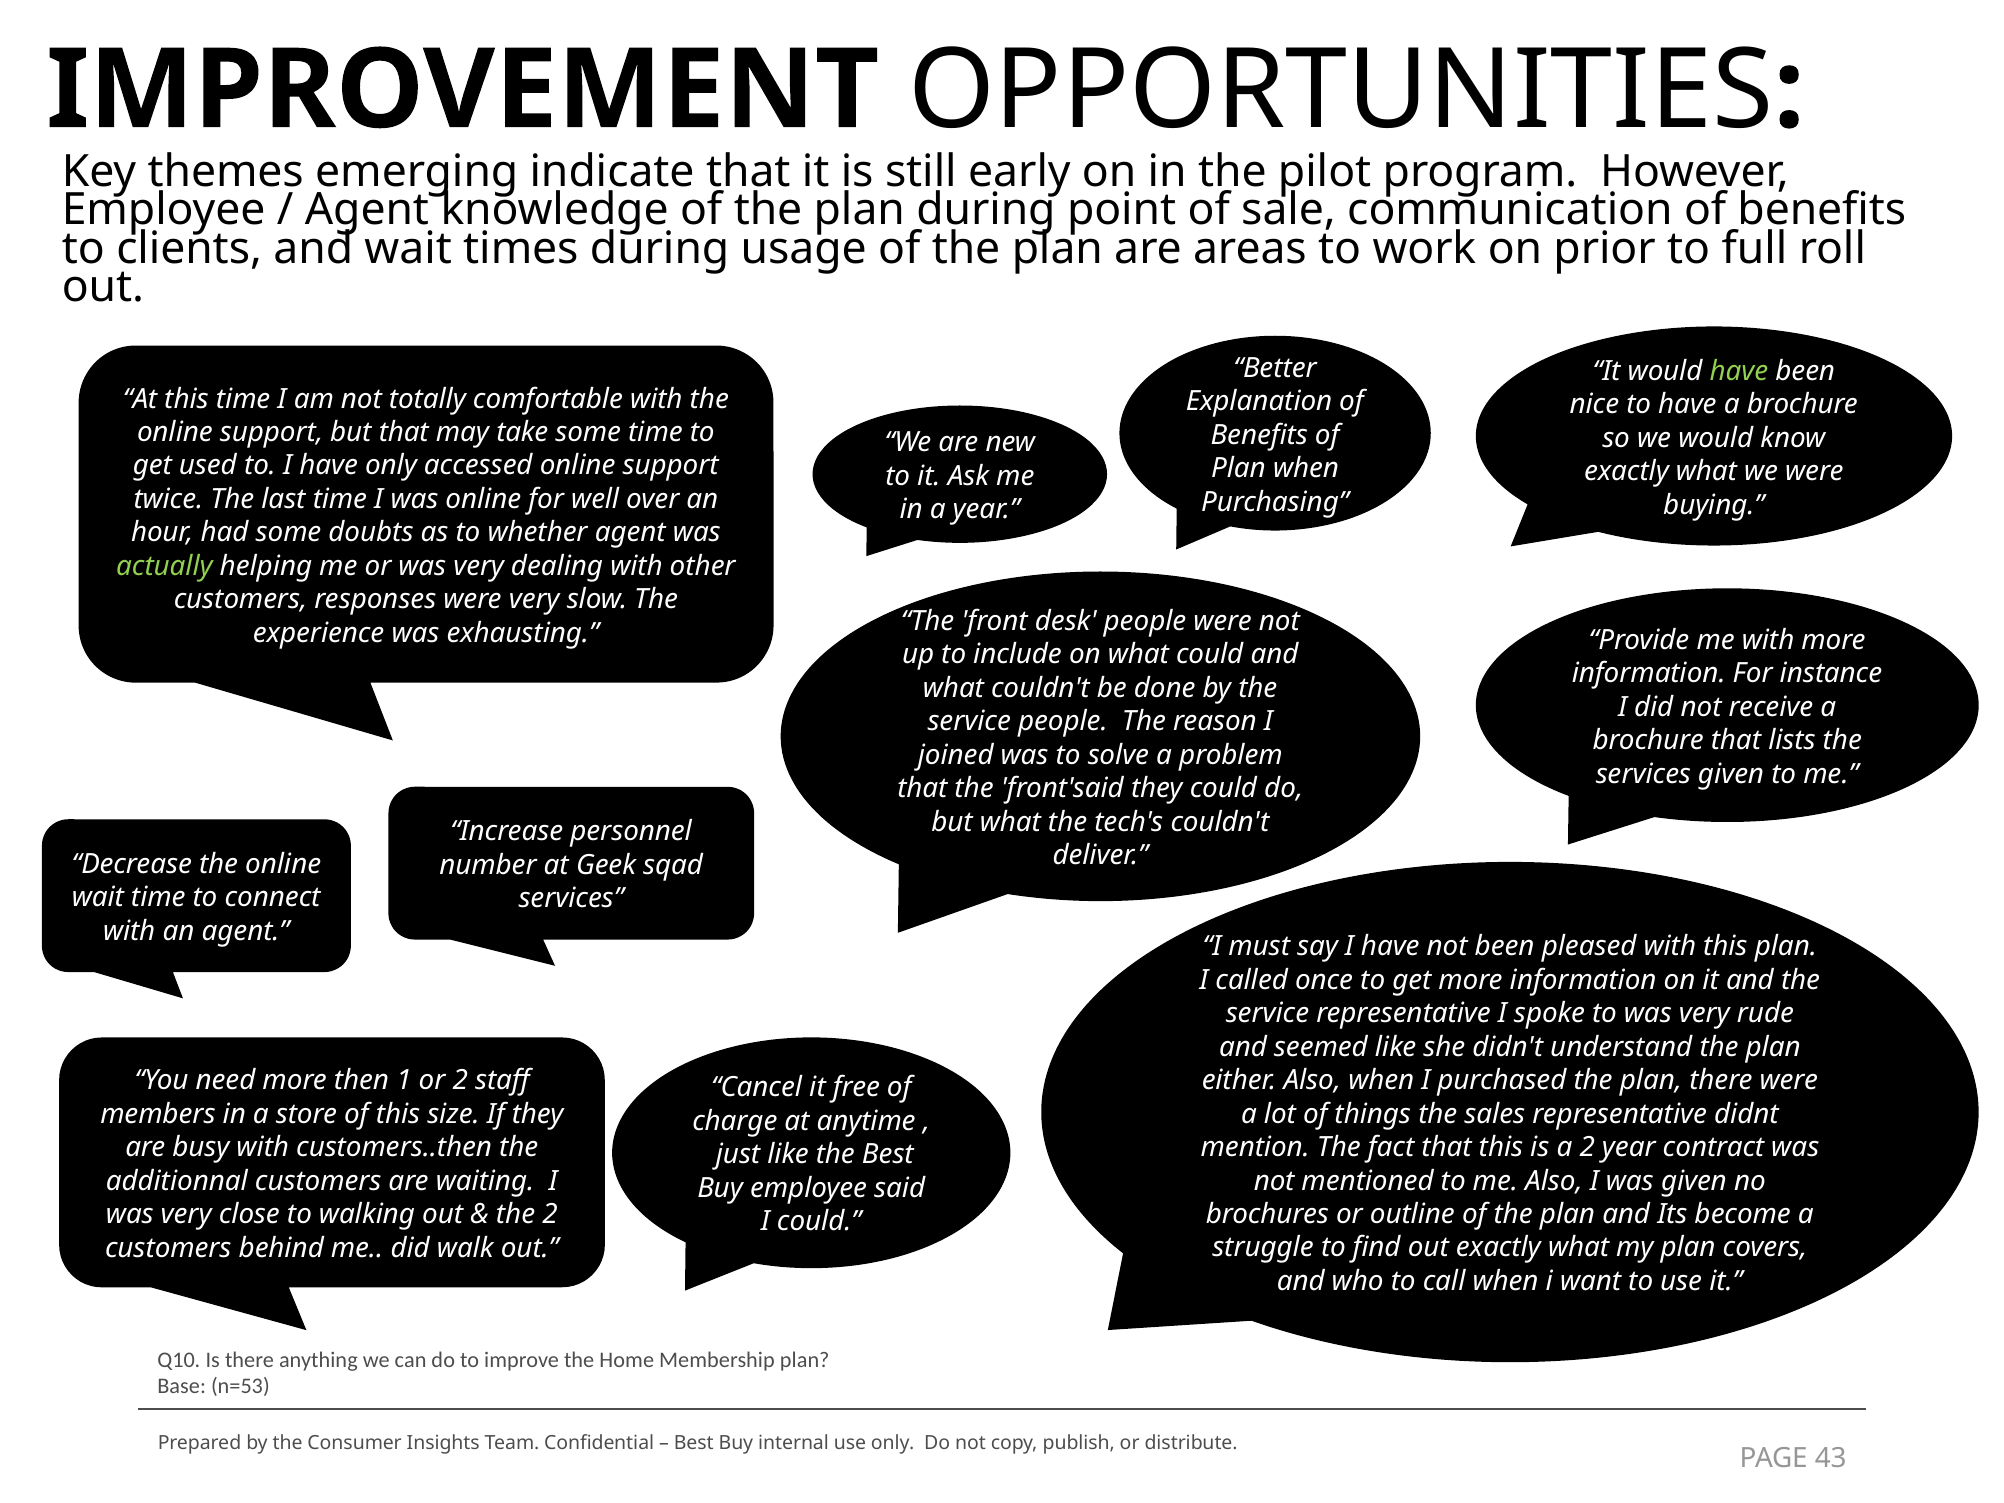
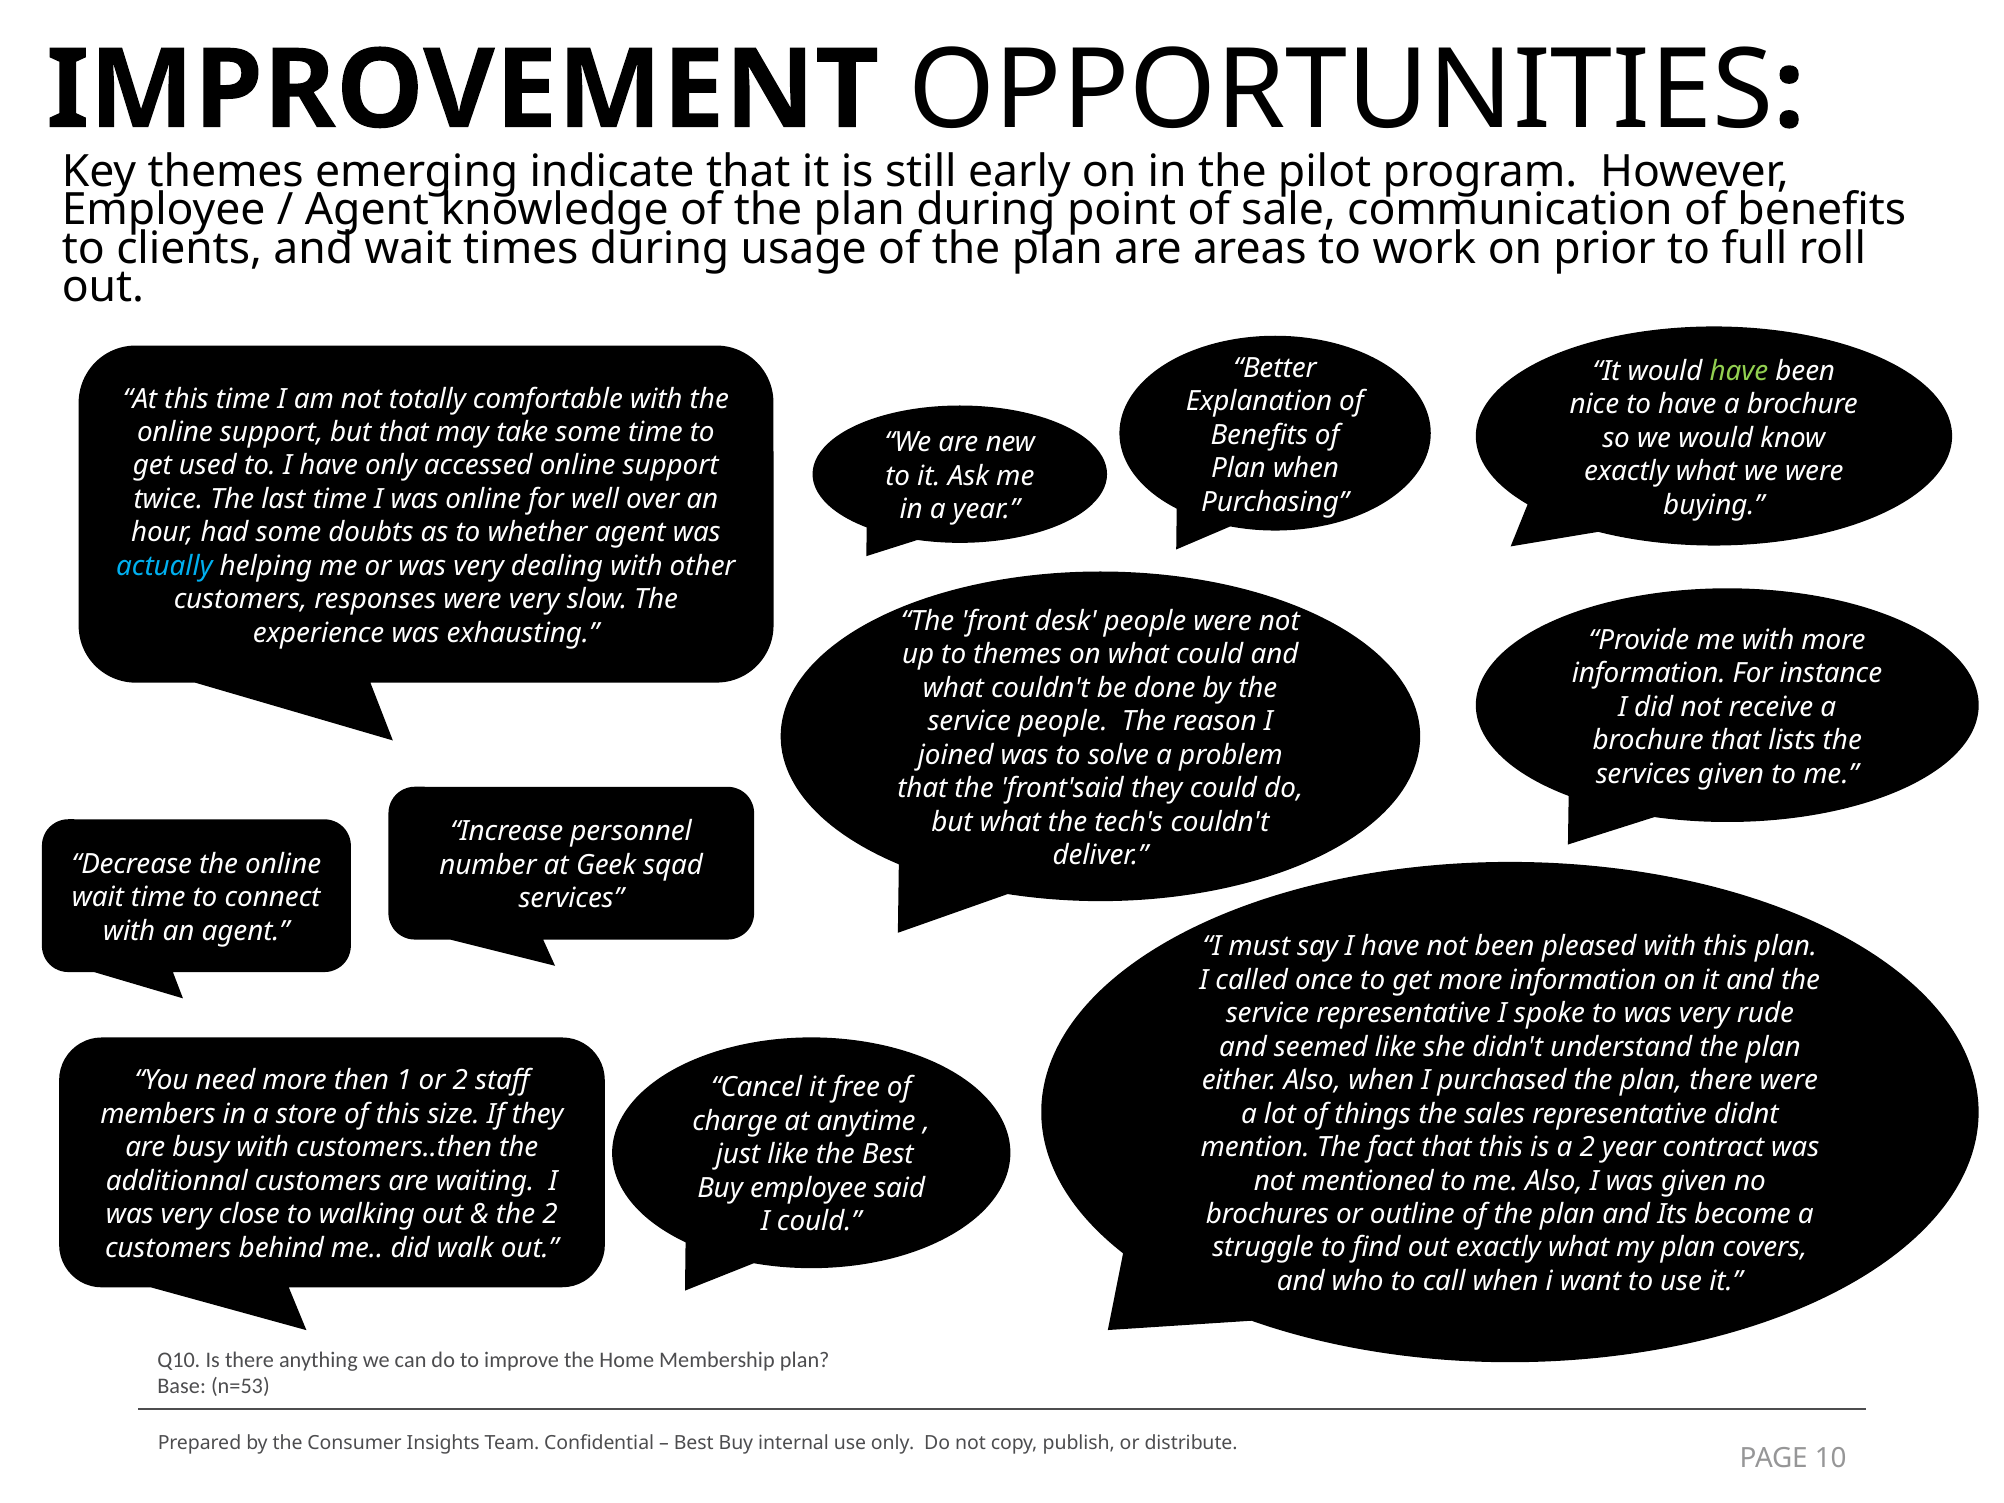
actually colour: light green -> light blue (164, 566)
to include: include -> themes (1018, 655)
43: 43 -> 10 (1831, 1458)
